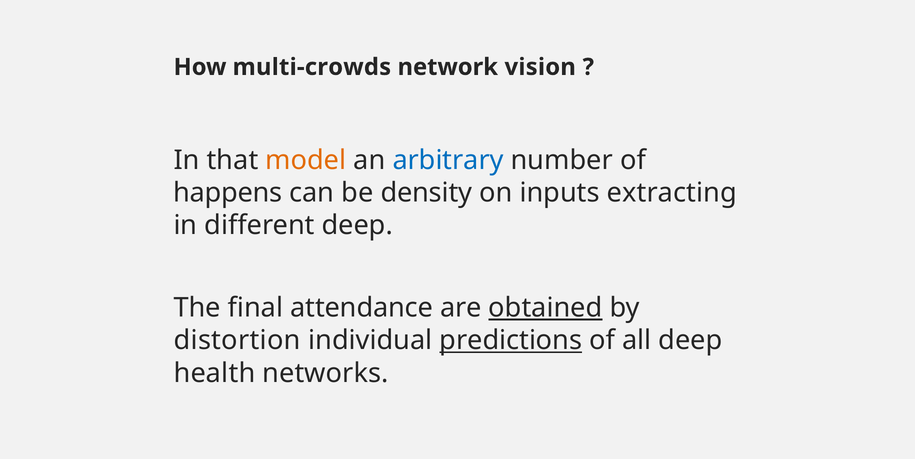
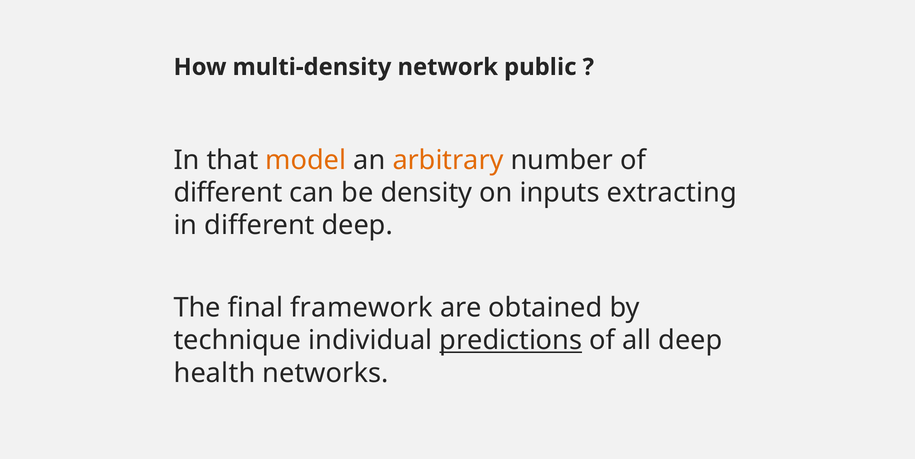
multi-crowds: multi-crowds -> multi-density (312, 67)
vision: vision -> public (540, 67)
arbitrary colour: blue -> orange (448, 160)
happens: happens -> different (228, 193)
attendance: attendance -> framework (362, 308)
obtained underline: present -> none (545, 308)
distortion: distortion -> technique (237, 340)
